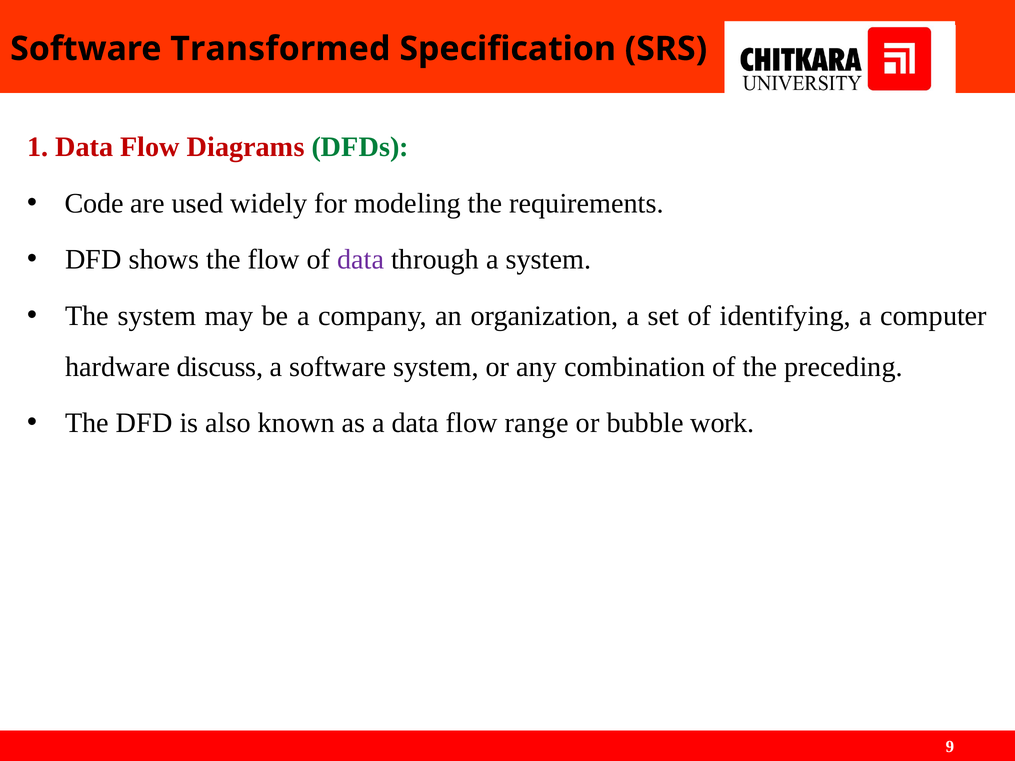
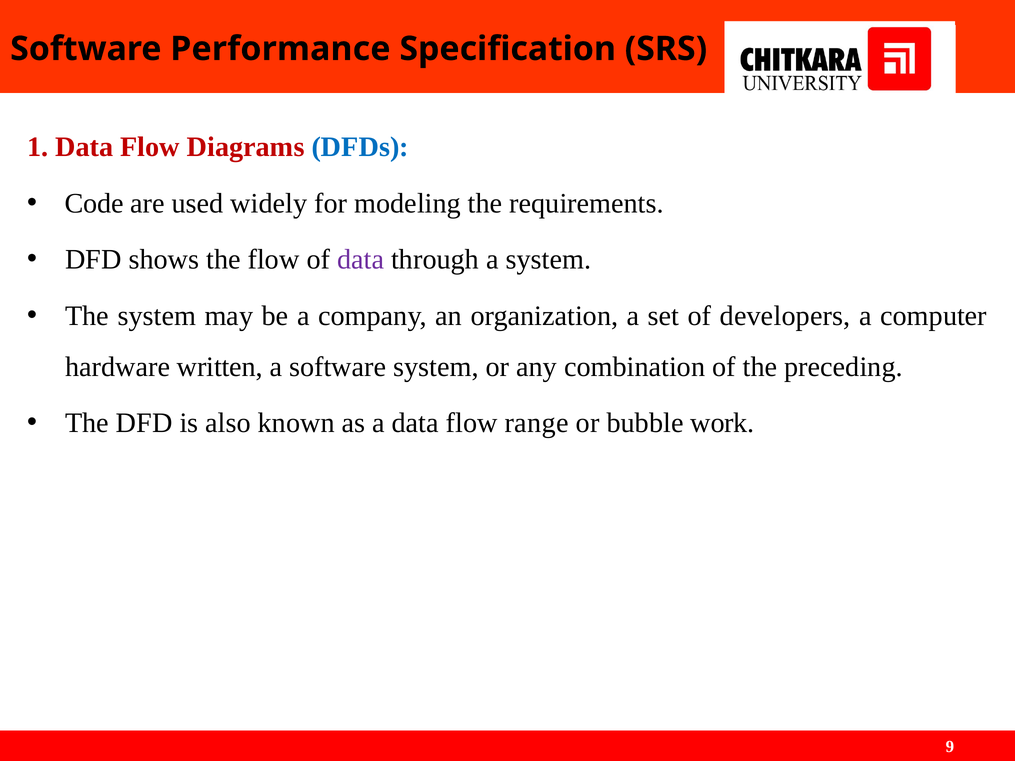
Transformed: Transformed -> Performance (280, 49)
DFDs colour: green -> blue (360, 147)
identifying: identifying -> developers (785, 316)
discuss: discuss -> written (220, 367)
